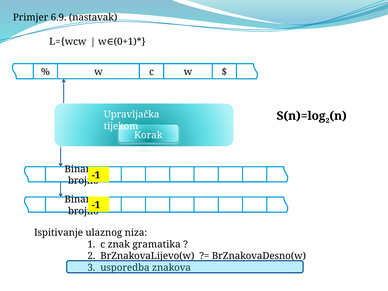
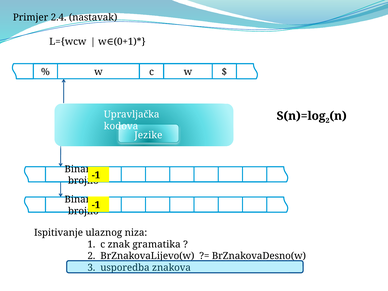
6.9: 6.9 -> 2.4 (59, 17)
tijekom: tijekom -> kodova (121, 126)
Korak: Korak -> Jezike (148, 135)
